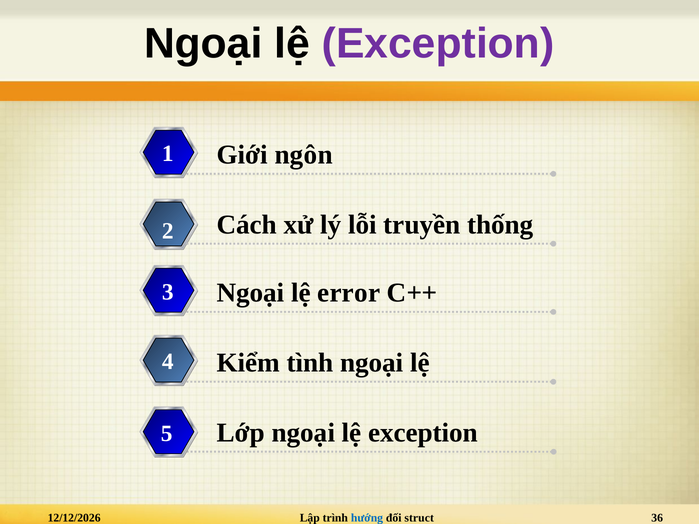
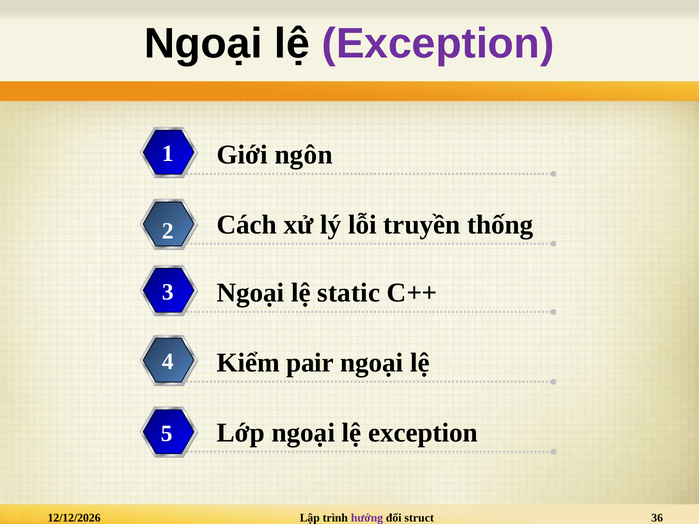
error: error -> static (349, 293)
tình: tình -> pair (310, 363)
hướng colour: blue -> purple (367, 518)
